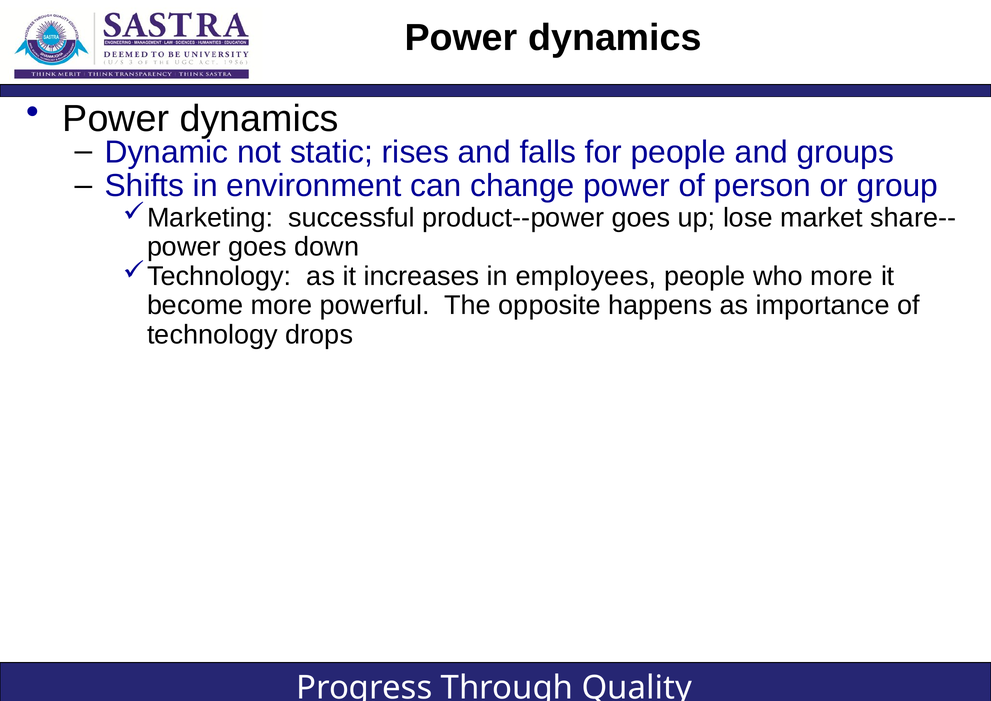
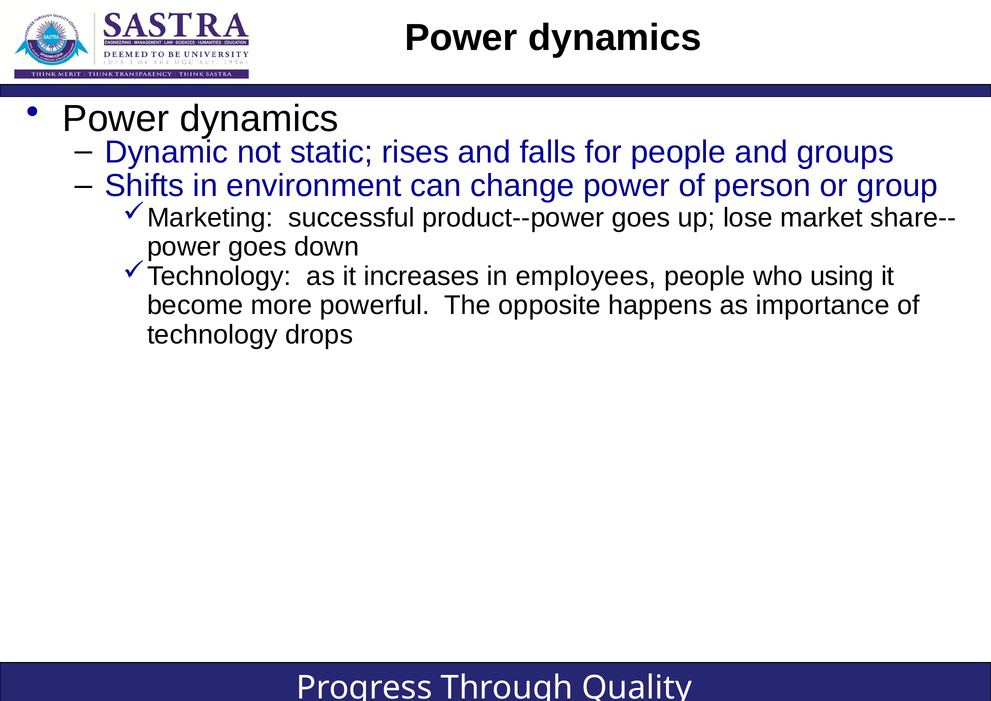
who more: more -> using (842, 276)
